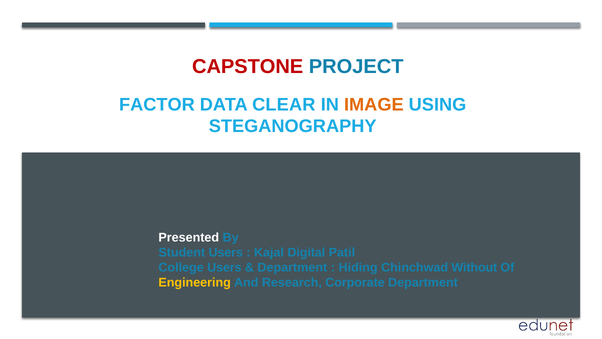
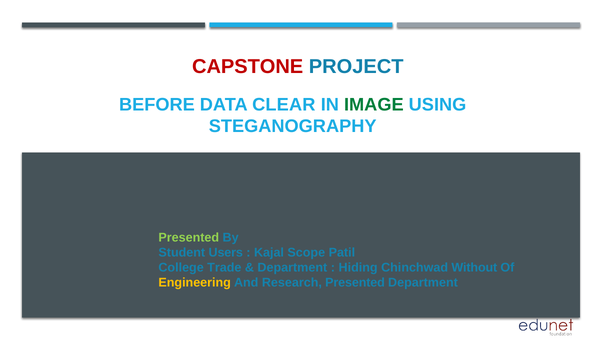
FACTOR: FACTOR -> BEFORE (157, 104)
IMAGE colour: orange -> green (374, 104)
Presented colour: white -> light green (189, 237)
Digital: Digital -> Scope (306, 252)
College Users: Users -> Trade (224, 267)
Research Corporate: Corporate -> Presented (355, 282)
